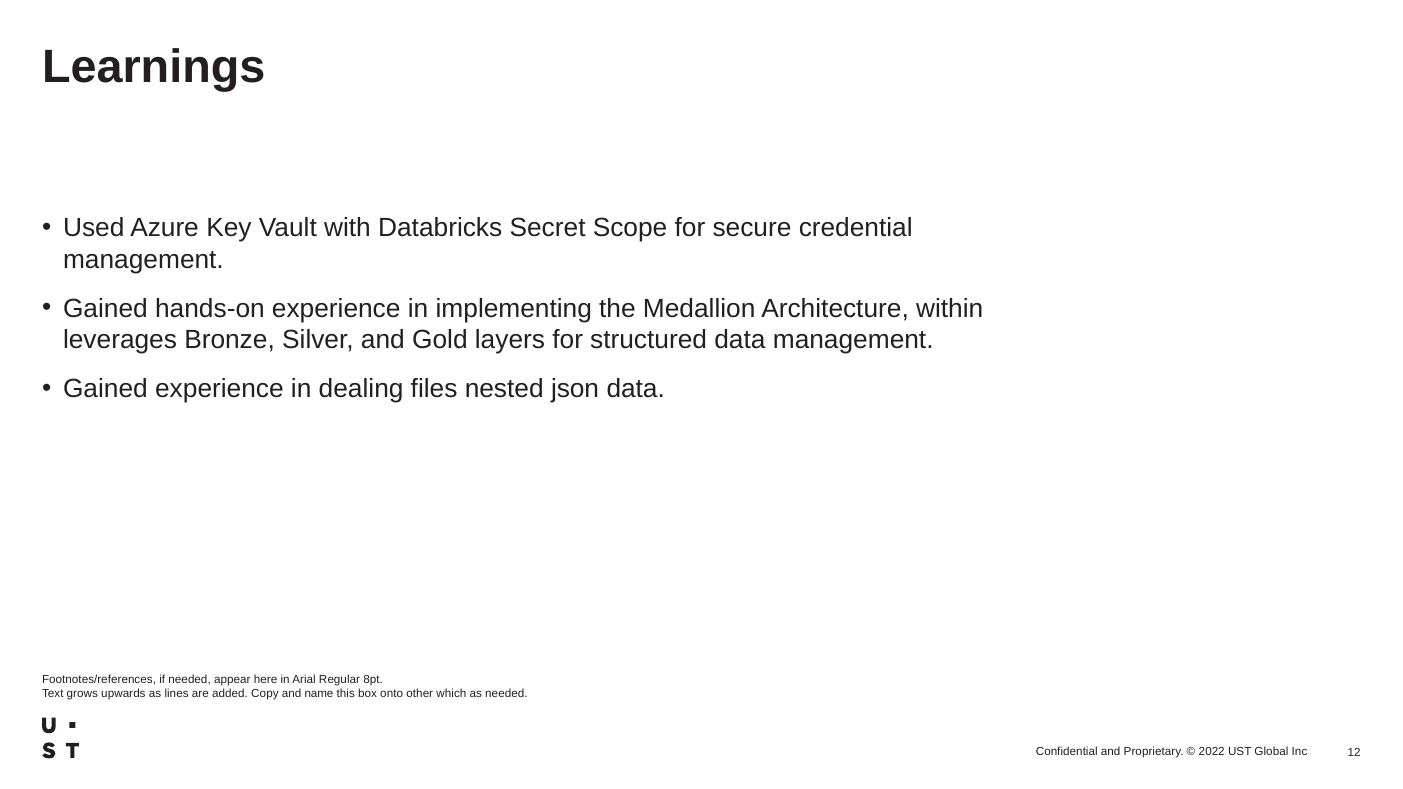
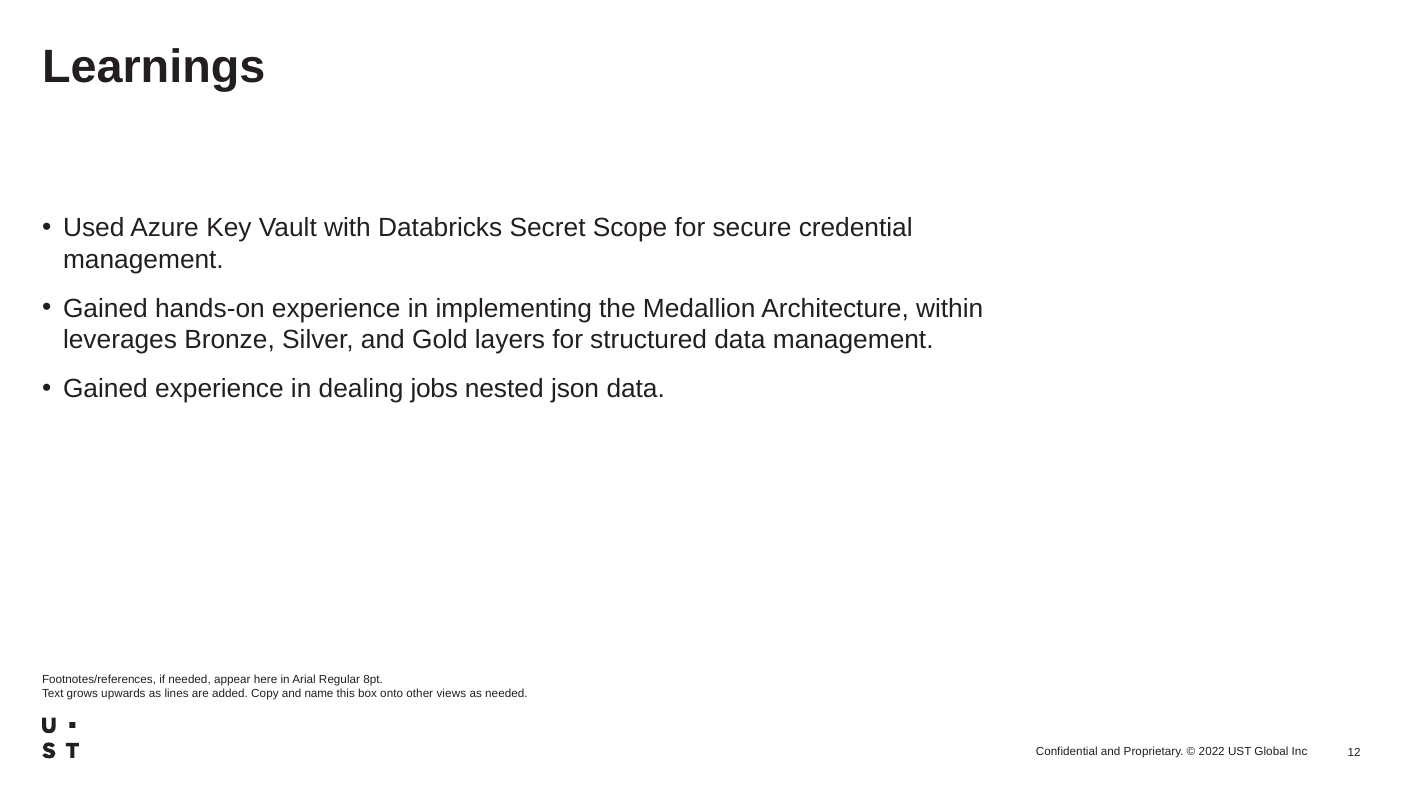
files: files -> jobs (434, 389)
which: which -> views (451, 694)
